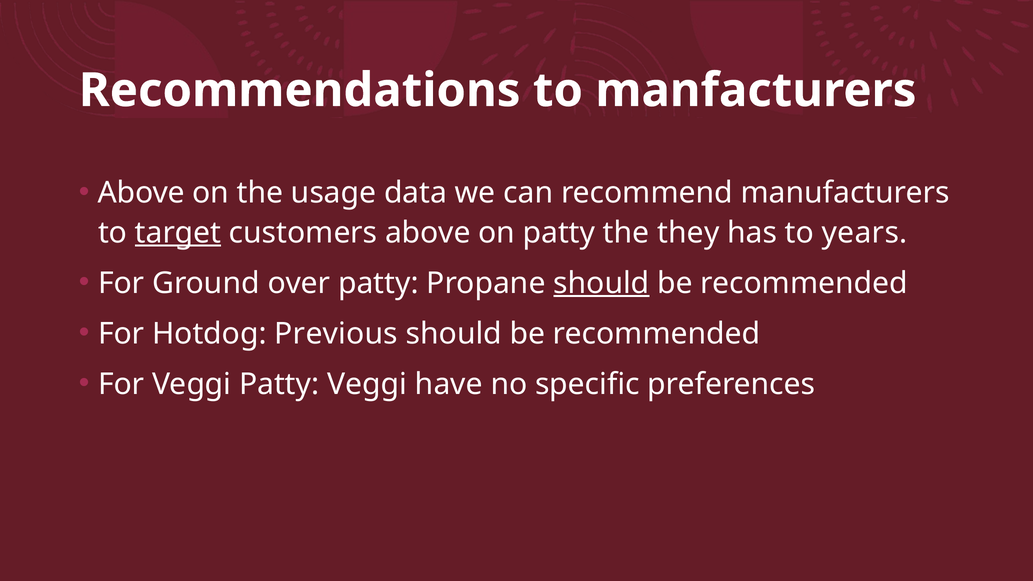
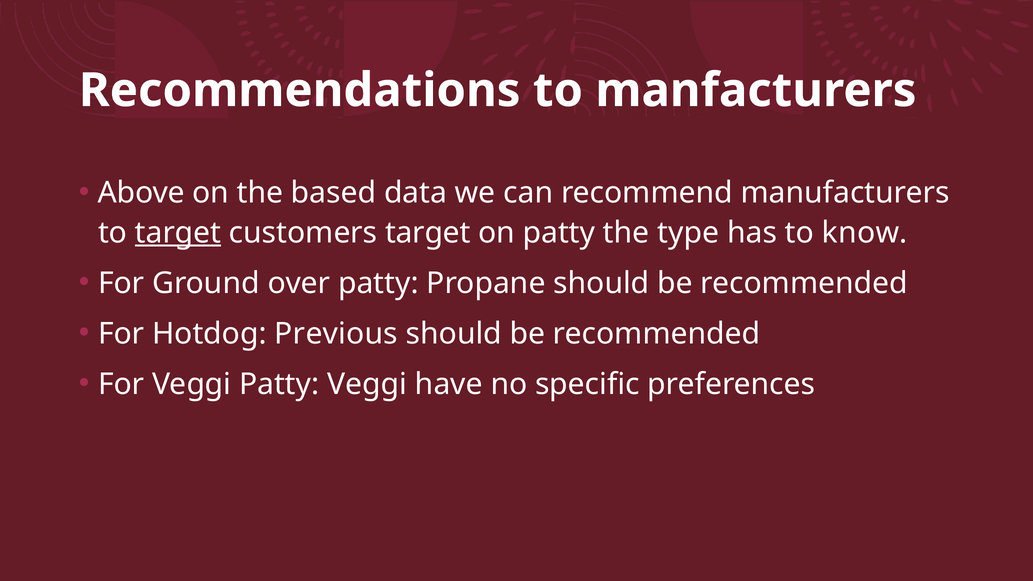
usage: usage -> based (334, 193)
customers above: above -> target (428, 233)
they: they -> type (688, 233)
years: years -> know (865, 233)
should underline: present -> none (601, 283)
